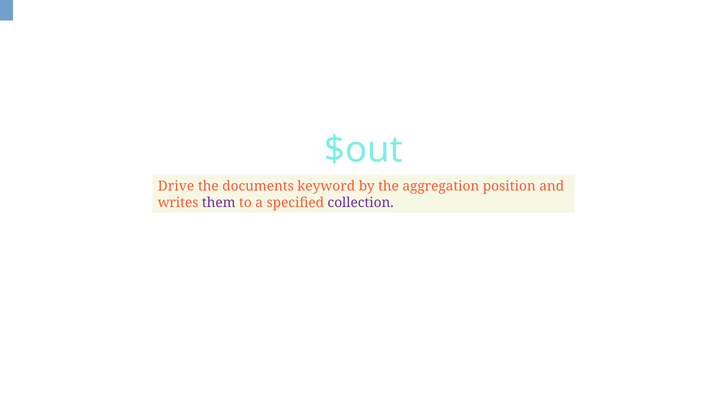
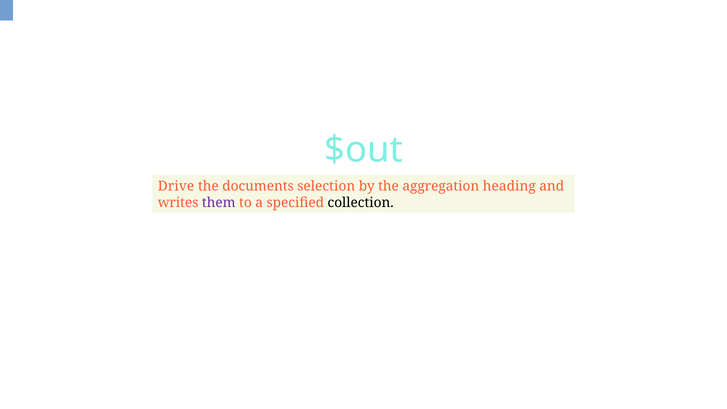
keyword: keyword -> selection (326, 186)
position: position -> heading (509, 186)
collection colour: purple -> black (361, 203)
